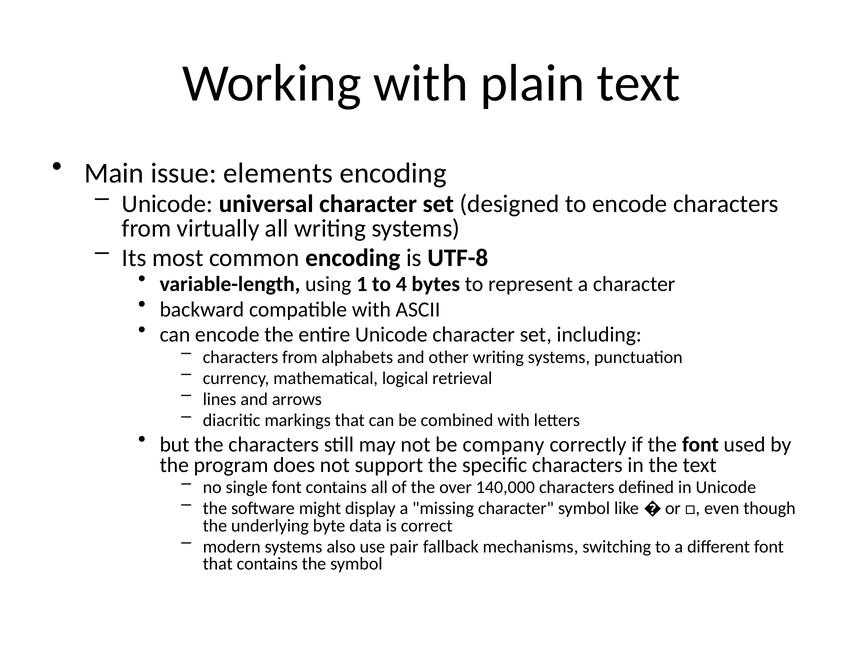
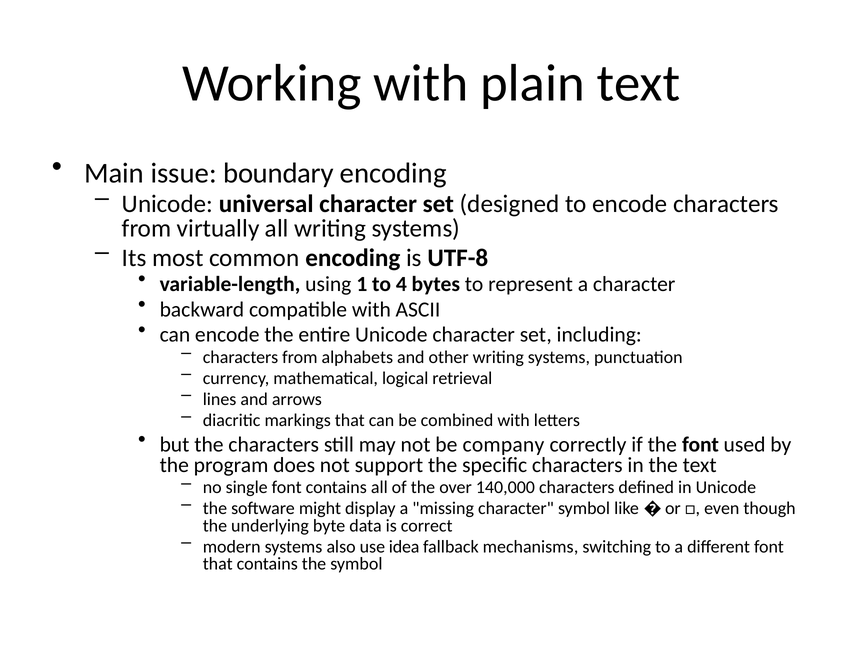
elements: elements -> boundary (278, 173)
pair: pair -> idea (404, 547)
